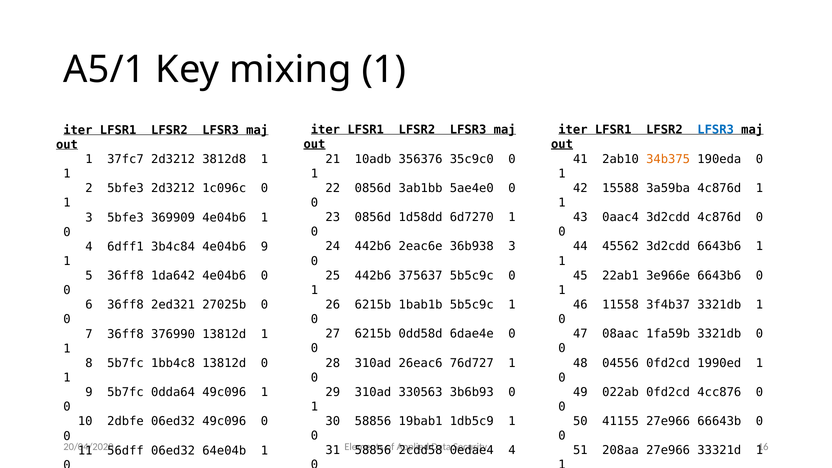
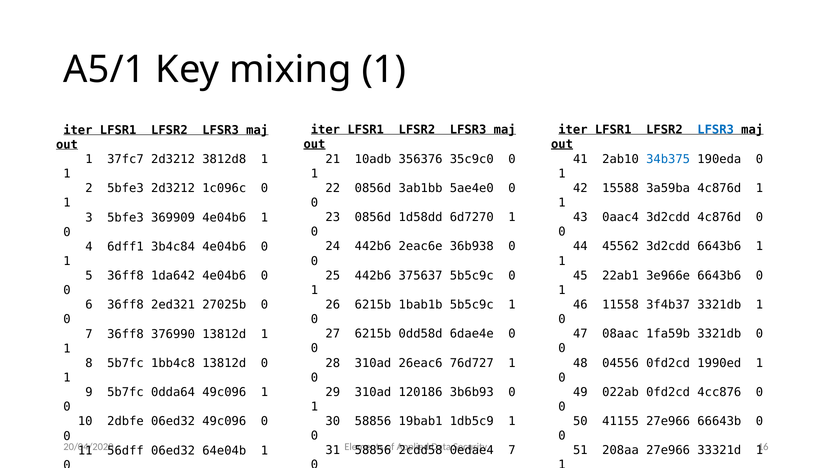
34b375 colour: orange -> blue (668, 159)
36b938 3: 3 -> 0 (512, 246)
3b4c84 4e04b6 9: 9 -> 0 (264, 247)
330563: 330563 -> 120186 (421, 392)
4: 4 -> 7 (512, 450)
